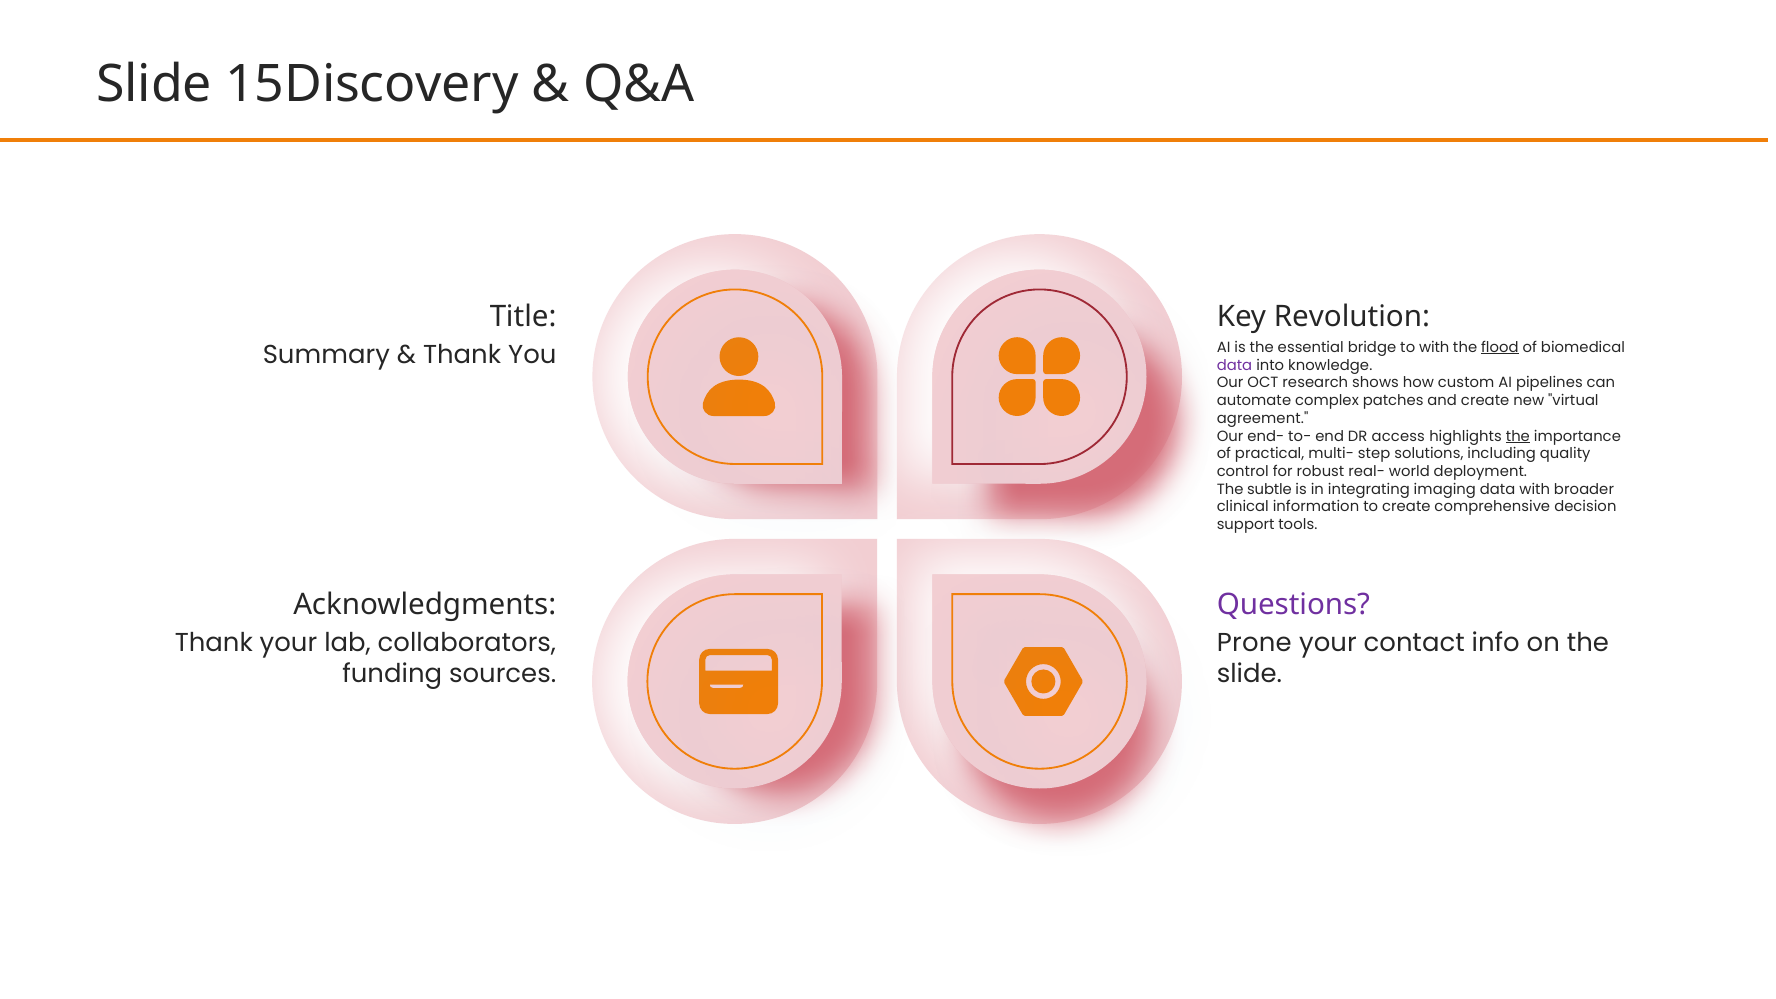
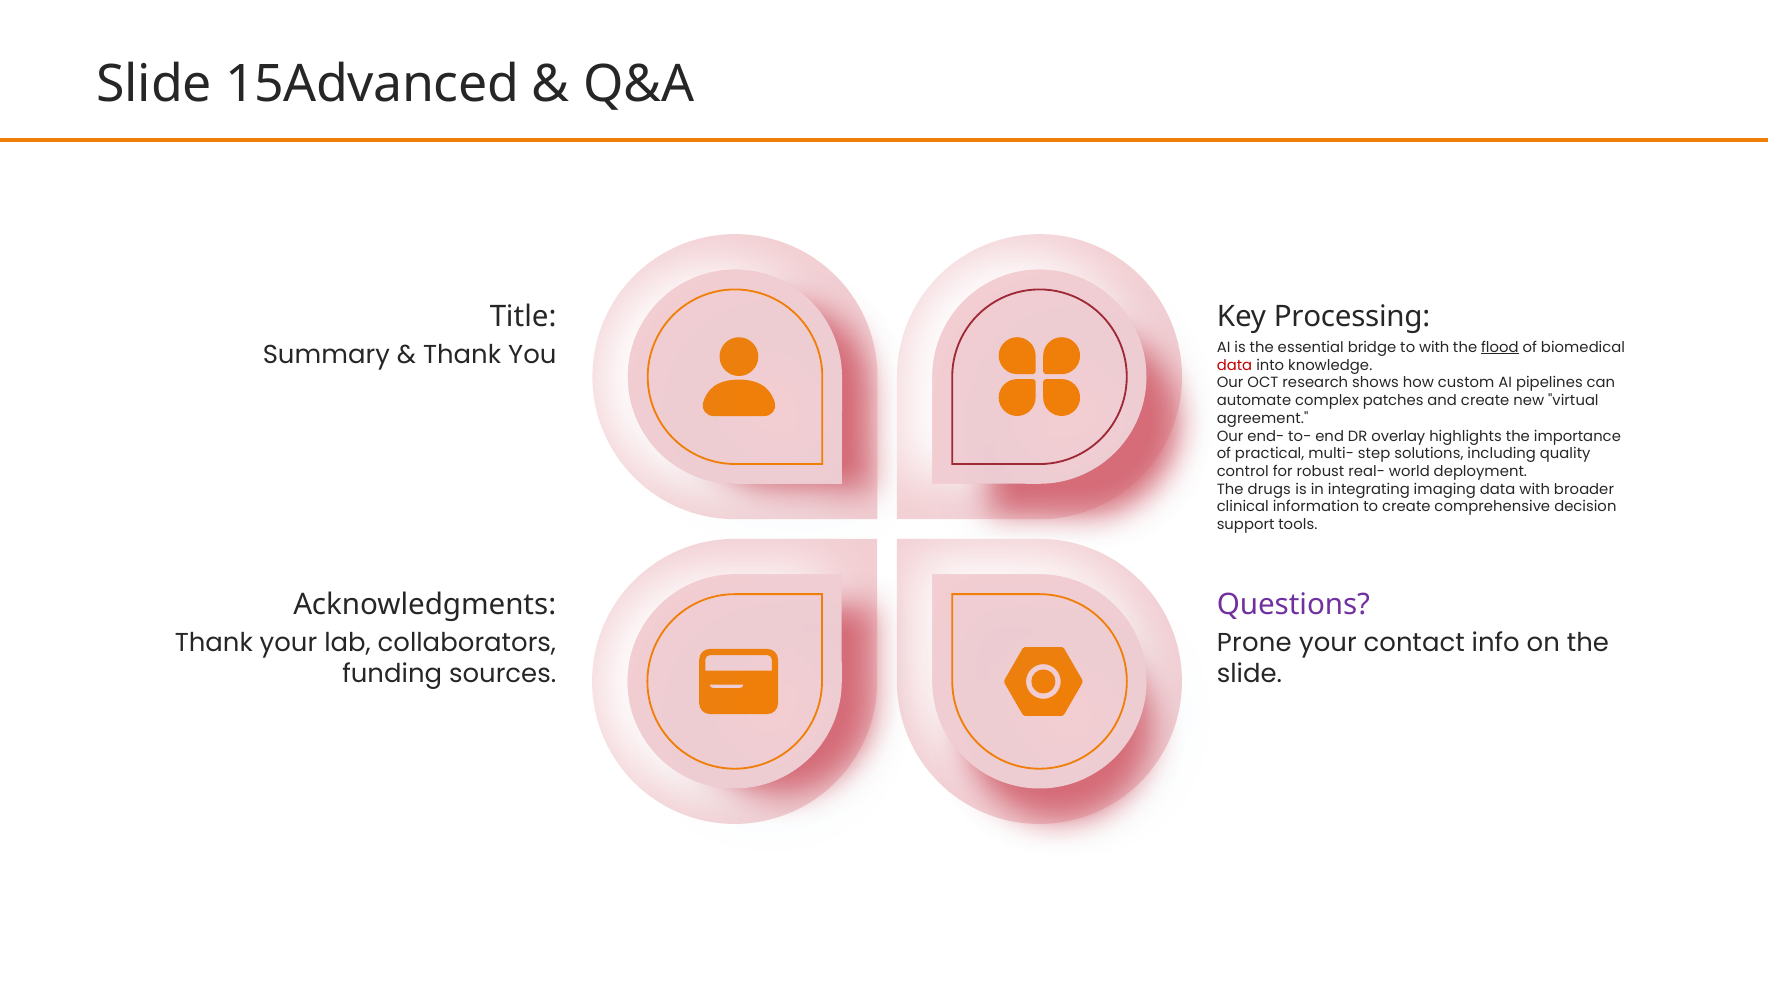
15Discovery: 15Discovery -> 15Advanced (372, 85)
Revolution: Revolution -> Processing (1352, 317)
data colour: purple -> red (1234, 365)
access: access -> overlay (1398, 436)
the underline: present -> none (1518, 436)
subtle: subtle -> drugs (1269, 489)
